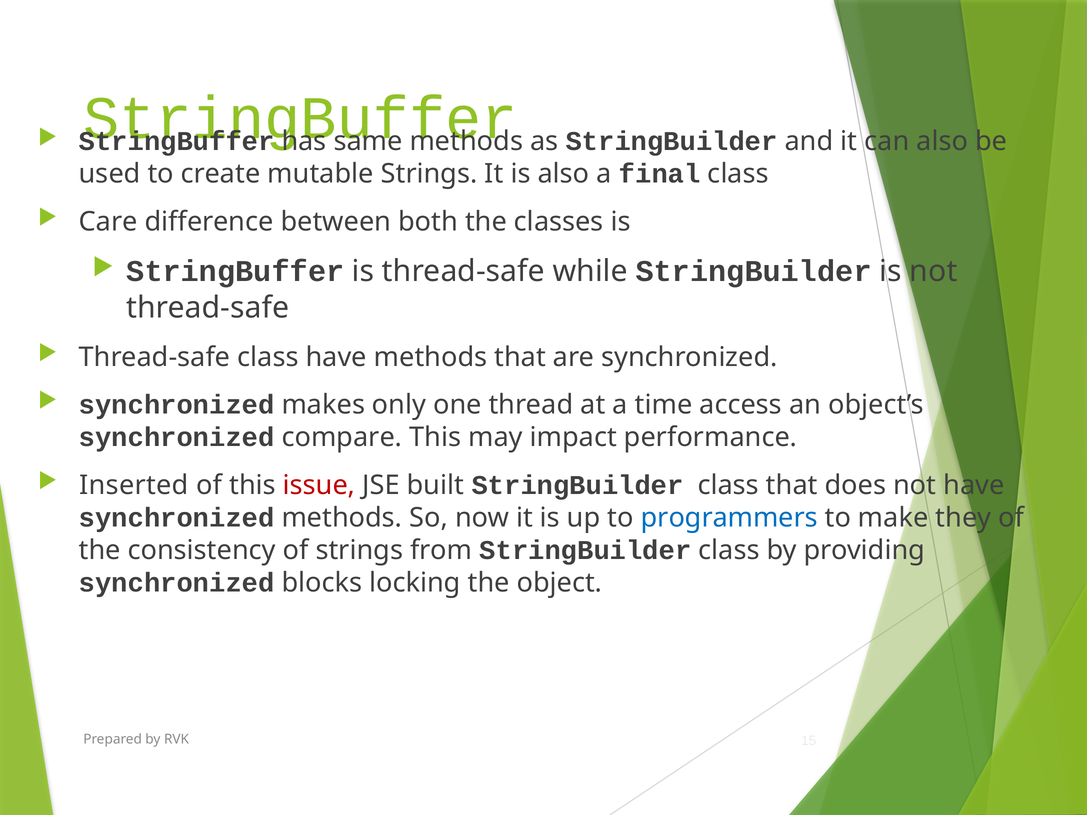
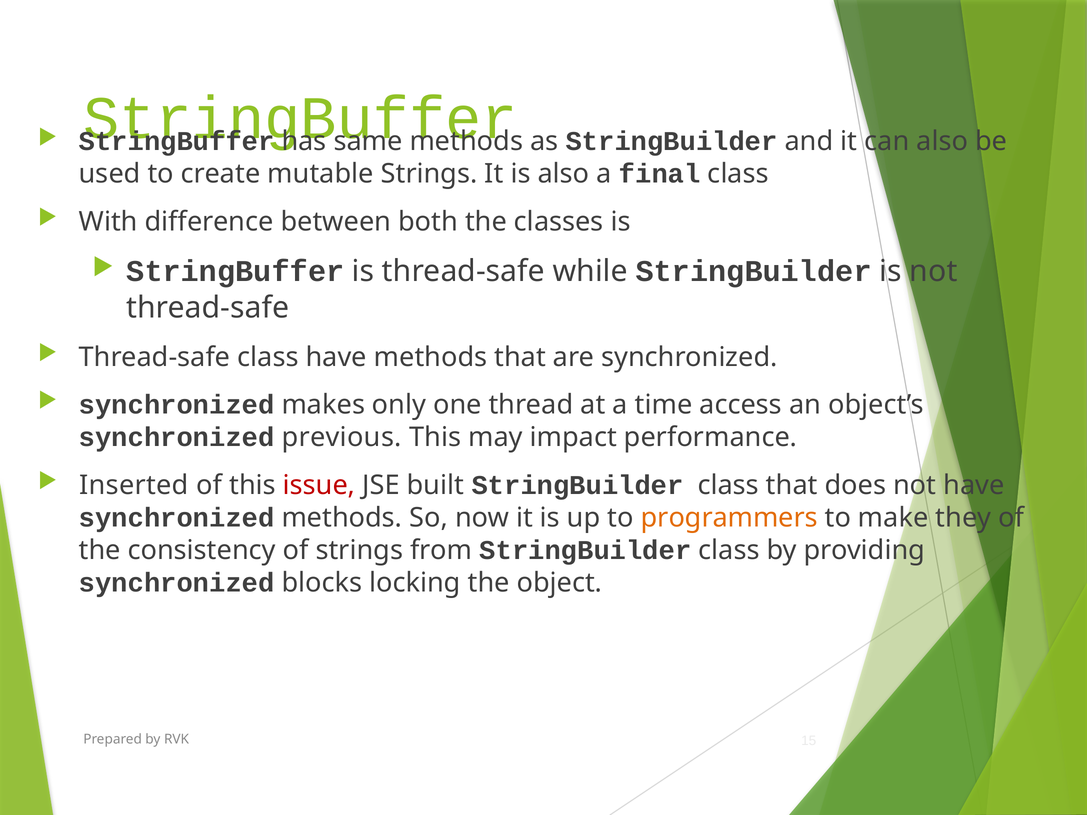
Care: Care -> With (108, 222)
compare: compare -> previous (342, 437)
programmers colour: blue -> orange (729, 518)
